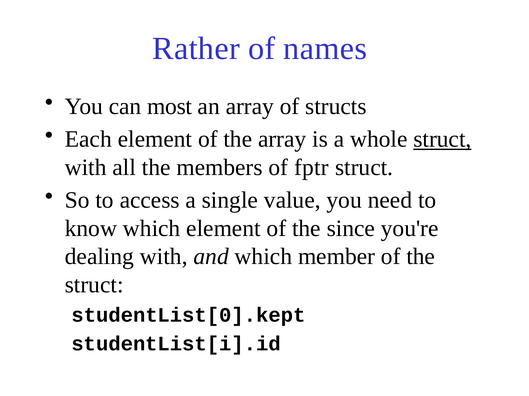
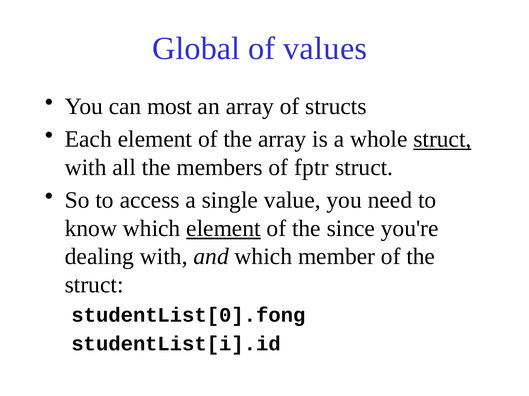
Rather: Rather -> Global (196, 49)
names: names -> values (325, 49)
element underline: none -> present (223, 229)
studentList[0].kept: studentList[0].kept -> studentList[0].fong (188, 316)
